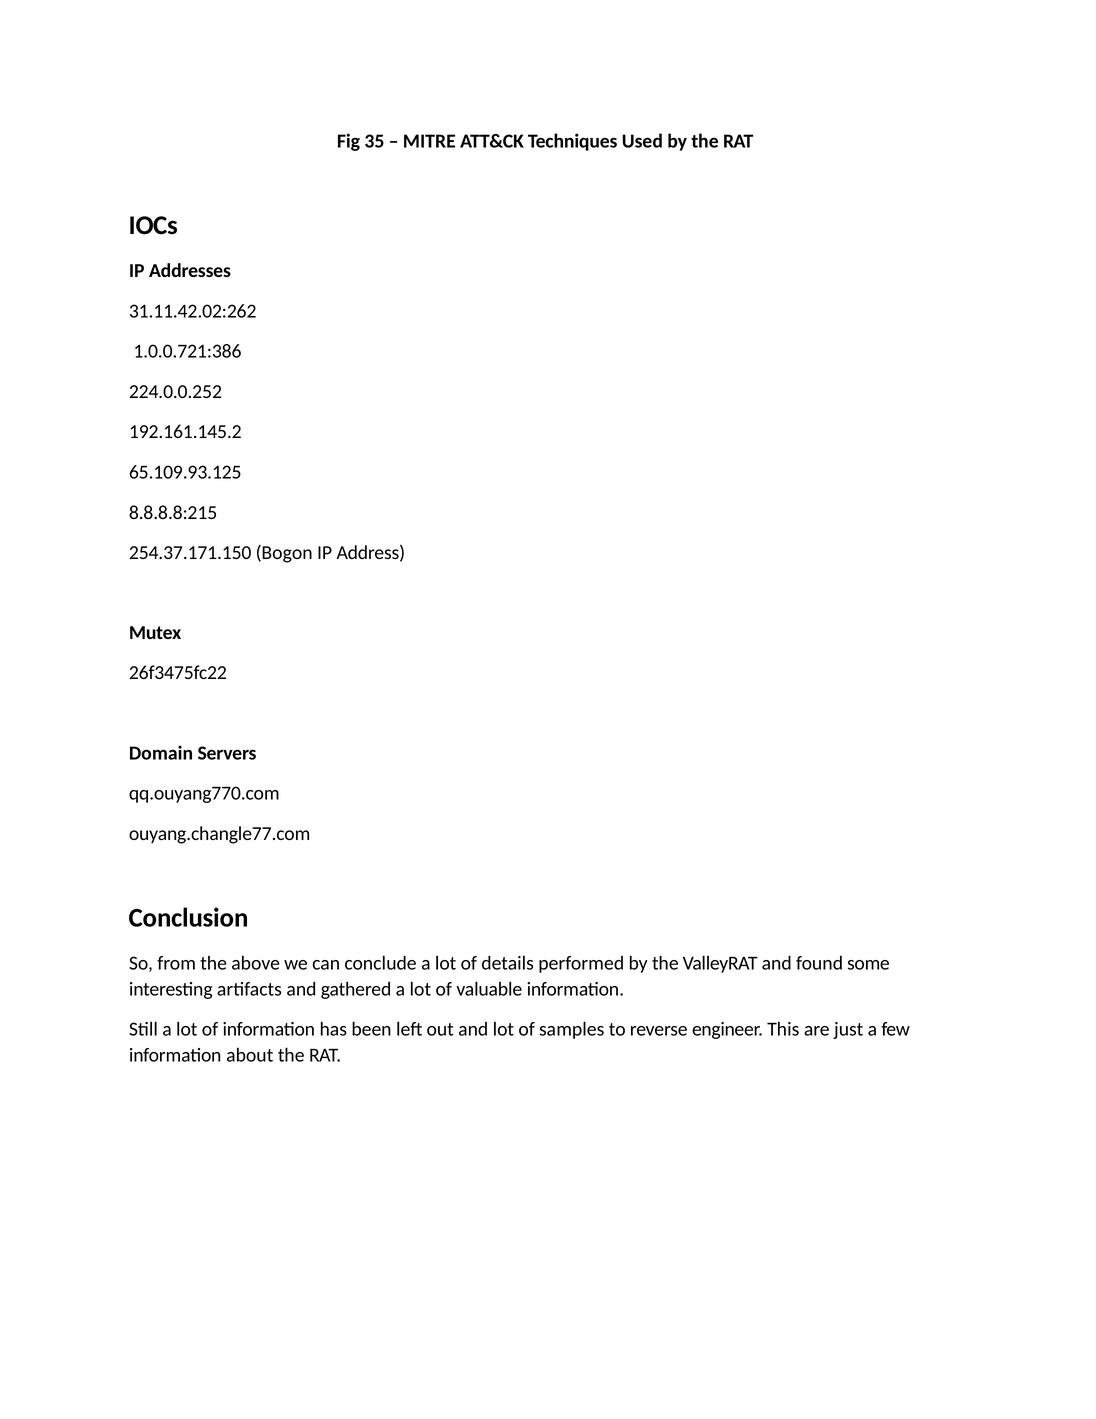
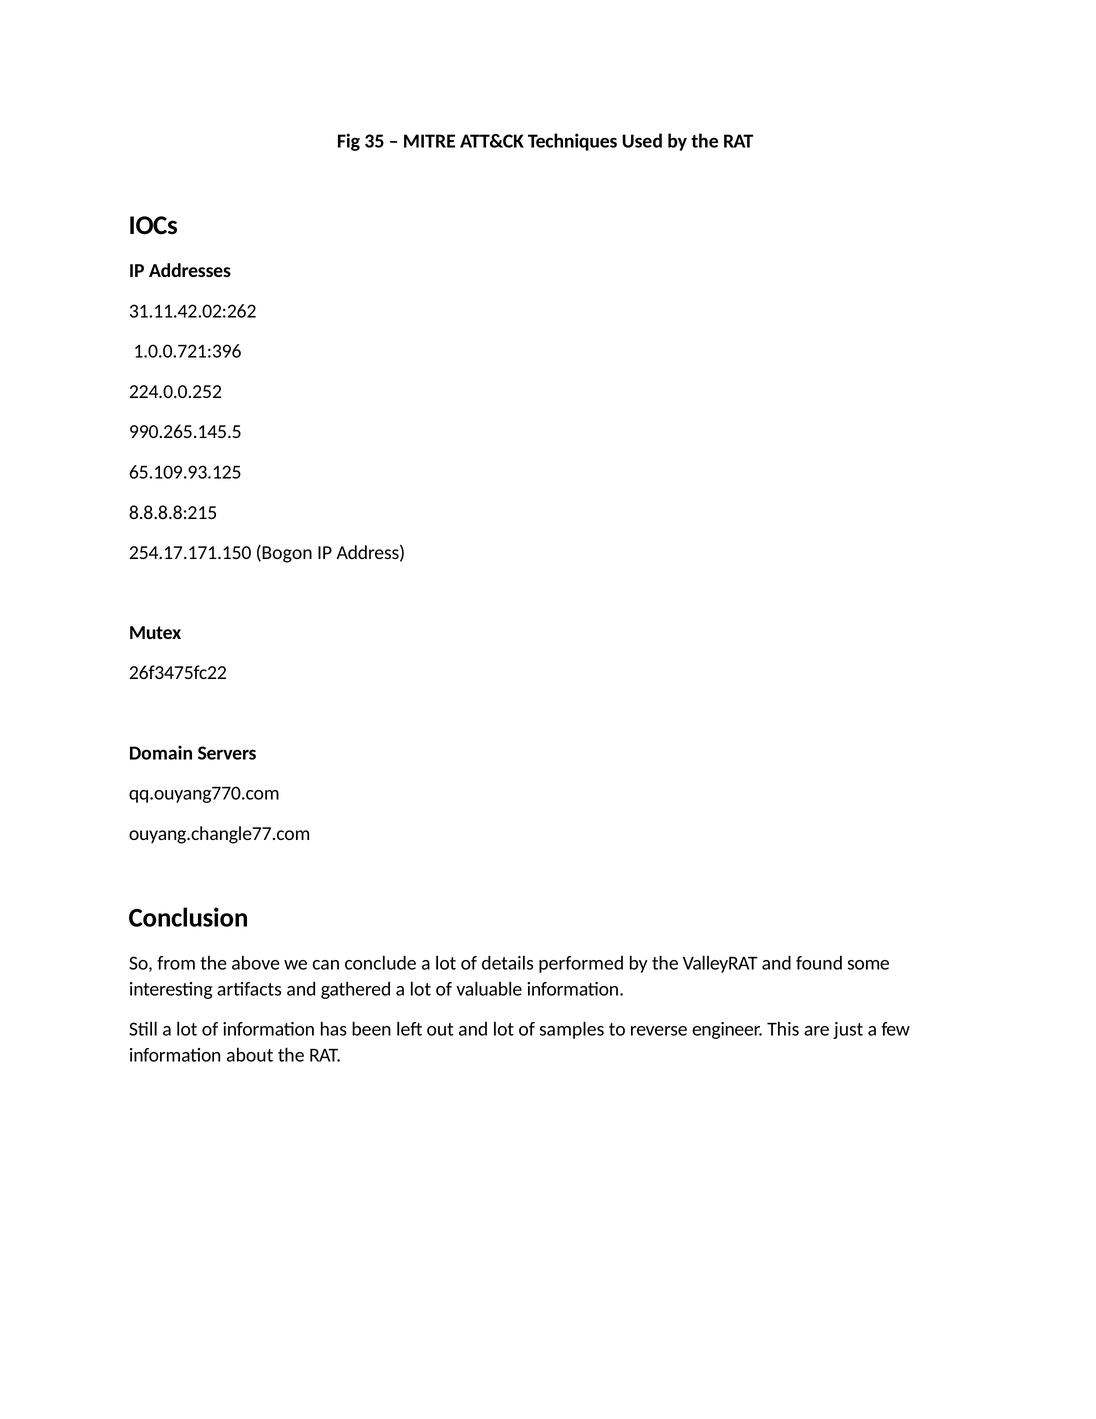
1.0.0.721:386: 1.0.0.721:386 -> 1.0.0.721:396 (187, 351)
192.161.145.2: 192.161.145.2 -> 990.265.145.5 (185, 432)
254.37.171.150: 254.37.171.150 -> 254.17.171.150 (190, 553)
